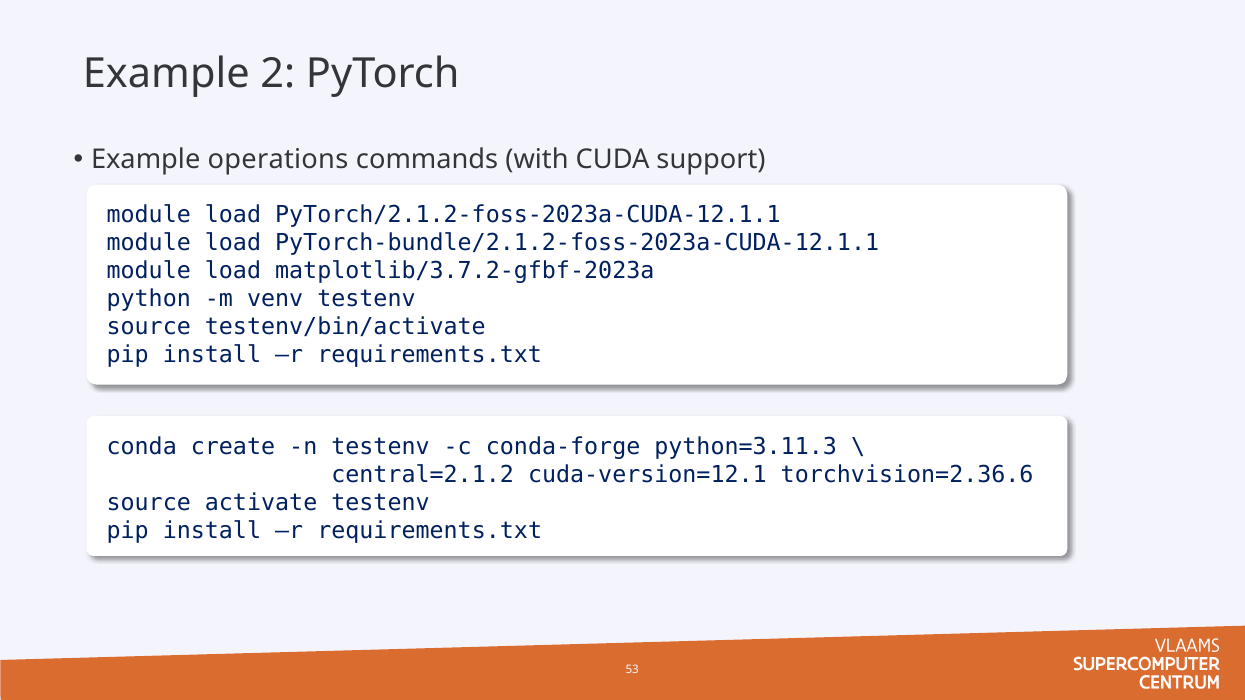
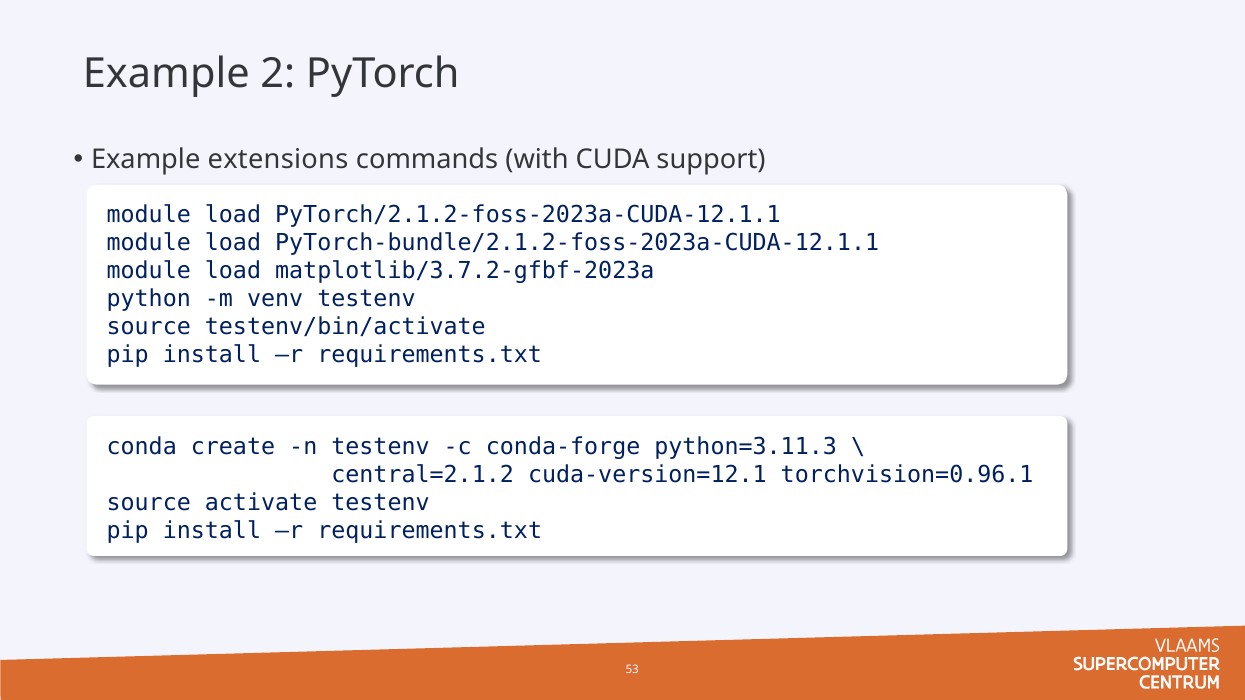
operations: operations -> extensions (278, 160)
torchvision=2.36.6: torchvision=2.36.6 -> torchvision=0.96.1 (907, 475)
